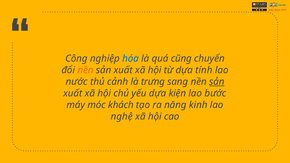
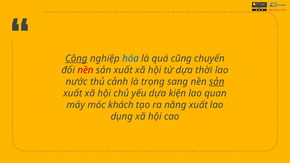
Công underline: none -> present (76, 59)
nền colour: orange -> red (85, 70)
tính: tính -> thời (204, 70)
trưng: trưng -> trọng (153, 82)
bước: bước -> quan (215, 93)
năng kinh: kinh -> xuất (198, 105)
nghệ: nghệ -> dụng (122, 117)
